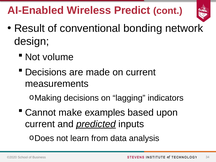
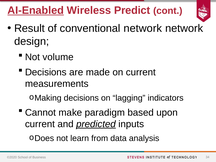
AI-Enabled underline: none -> present (36, 10)
conventional bonding: bonding -> network (143, 28)
examples: examples -> paradigm (105, 113)
